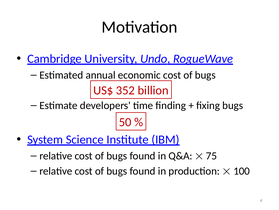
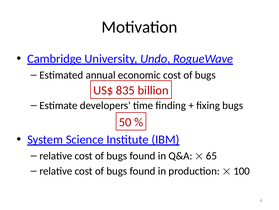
352: 352 -> 835 (125, 90)
75: 75 -> 65 (211, 155)
